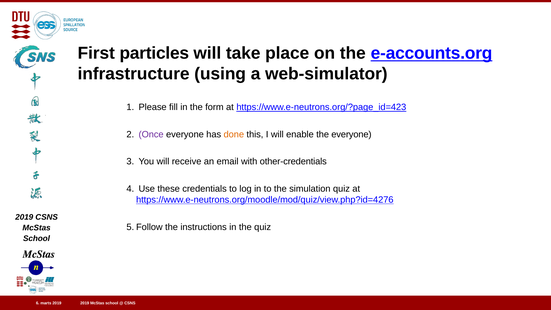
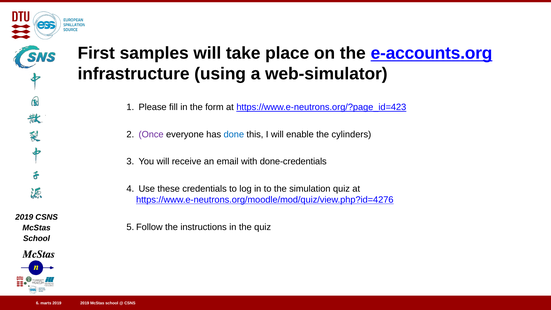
particles: particles -> samples (154, 53)
done colour: orange -> blue (234, 135)
the everyone: everyone -> cylinders (351, 135)
other-credentials: other-credentials -> done-credentials (293, 162)
